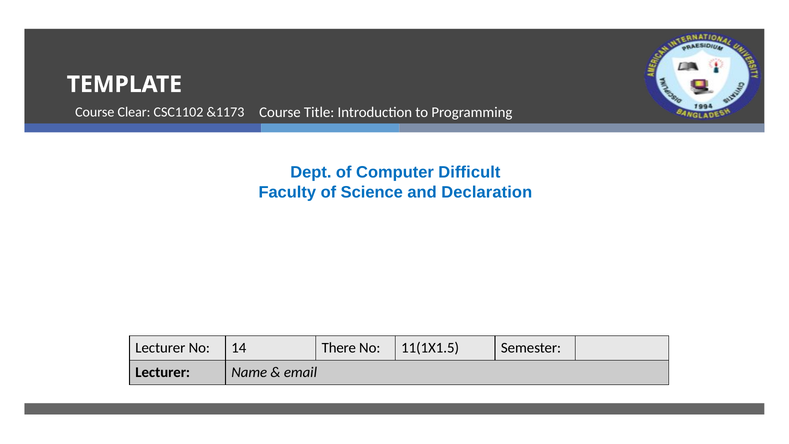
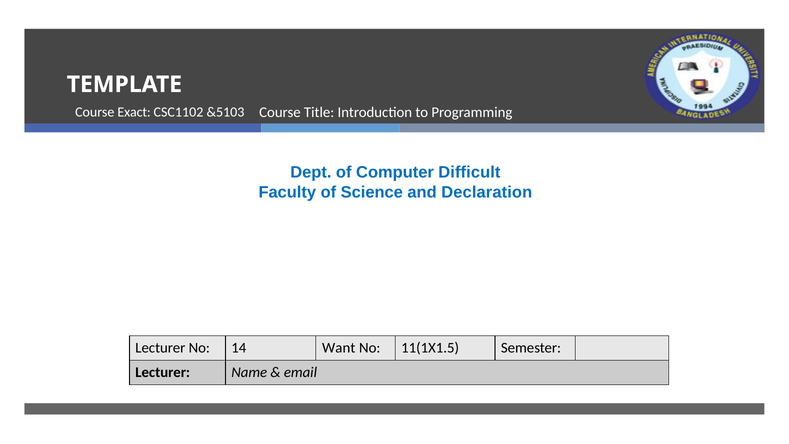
Clear: Clear -> Exact (134, 112)
&1173: &1173 -> &5103 (225, 112)
There: There -> Want (339, 348)
